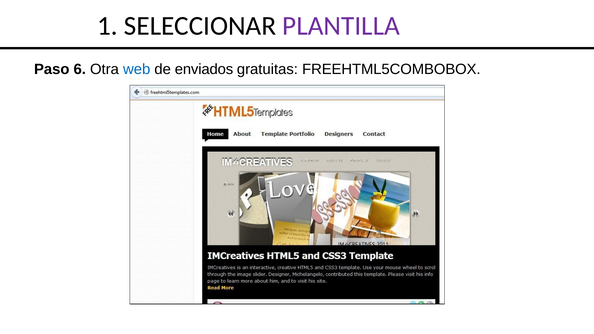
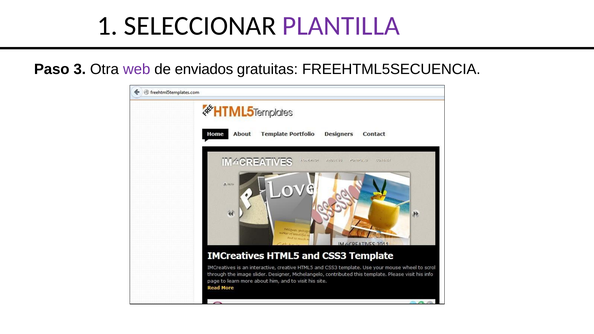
6: 6 -> 3 (80, 69)
web colour: blue -> purple (137, 69)
FREEHTML5COMBOBOX: FREEHTML5COMBOBOX -> FREEHTML5SECUENCIA (391, 69)
